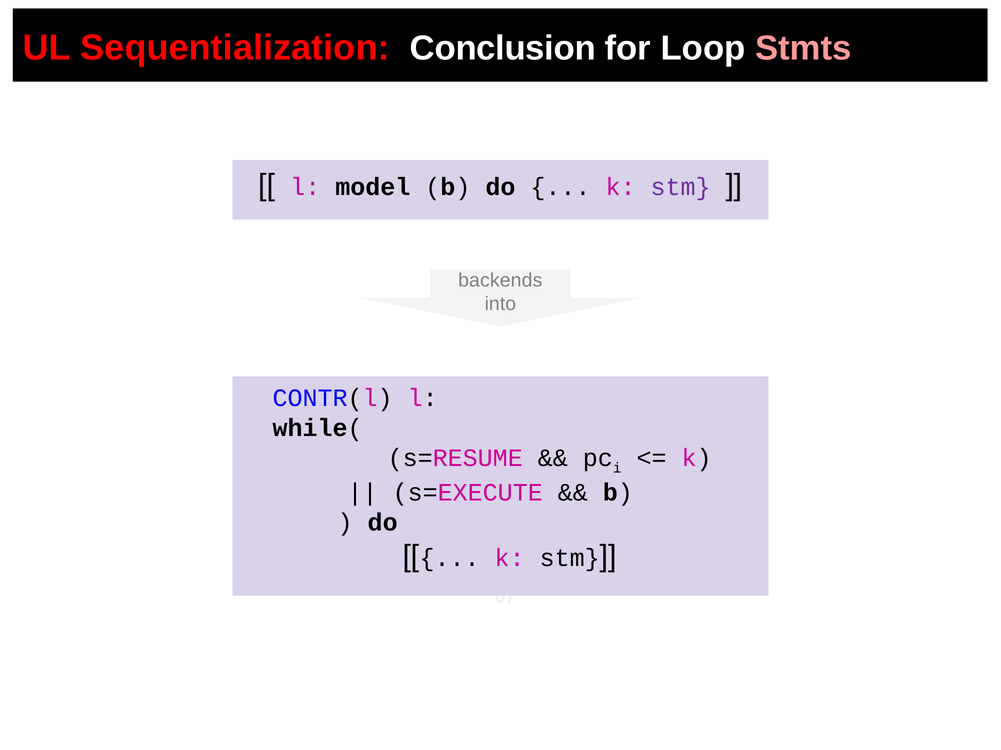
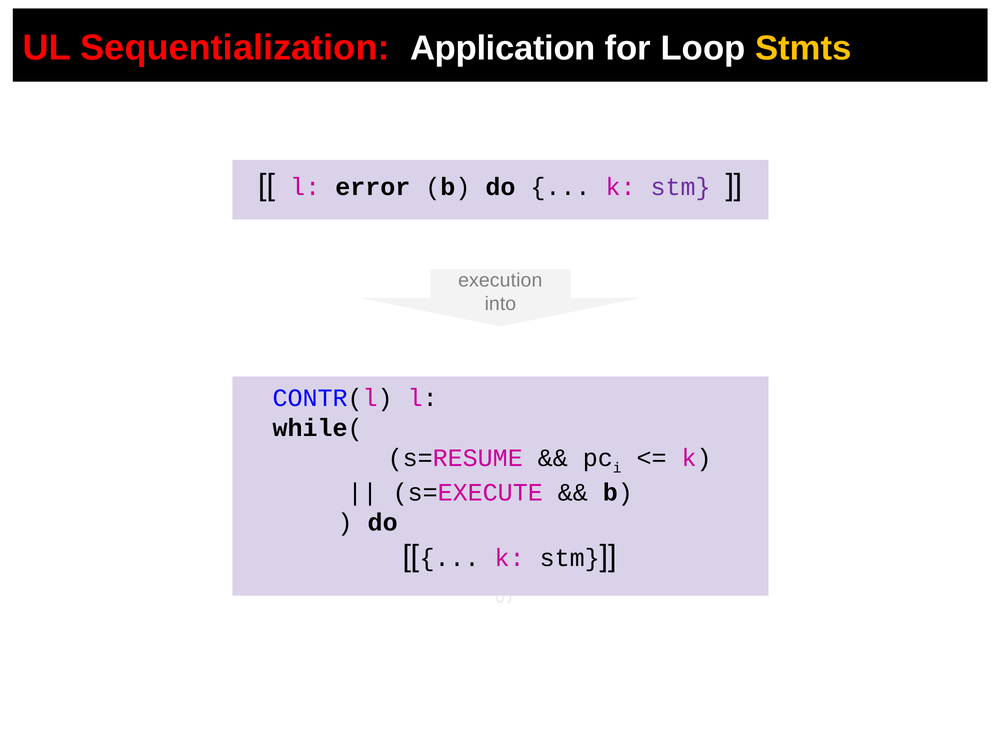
Conclusion: Conclusion -> Application (503, 48)
Stmts colour: pink -> yellow (803, 48)
model: model -> error (373, 187)
backends: backends -> execution (500, 281)
